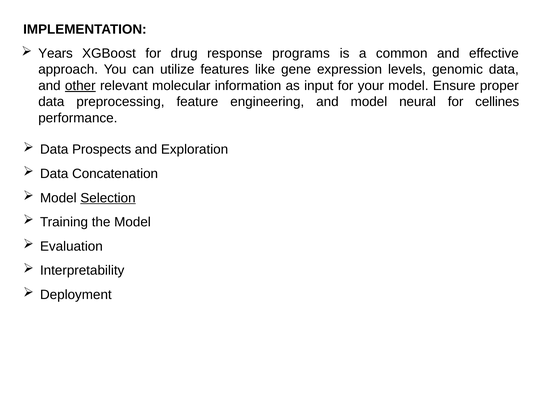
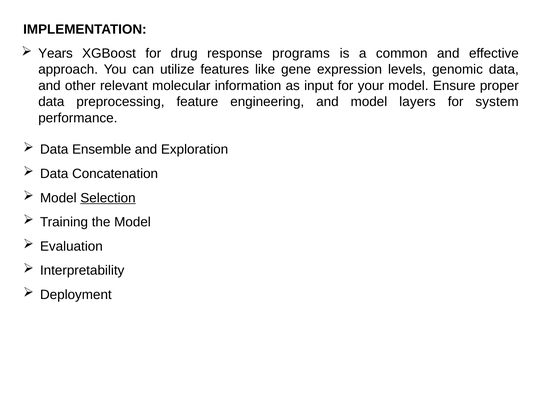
other underline: present -> none (80, 86)
neural: neural -> layers (417, 102)
cellines: cellines -> system (497, 102)
Prospects: Prospects -> Ensemble (102, 150)
